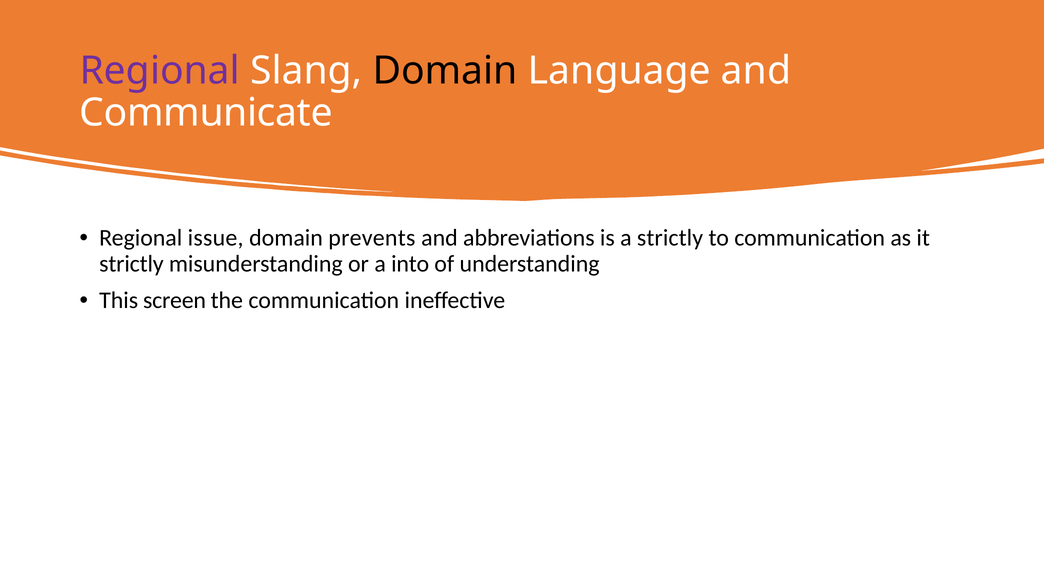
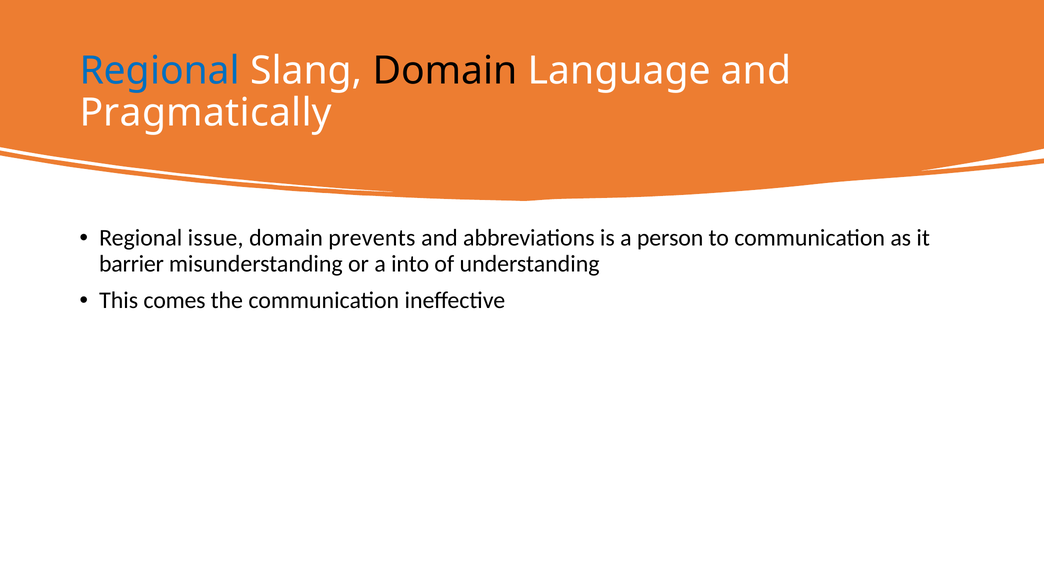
Regional colour: purple -> blue (160, 71)
Communicate: Communicate -> Pragmatically (206, 113)
a strictly: strictly -> person (670, 238)
strictly: strictly -> barrier (131, 264)
screen: screen -> comes (175, 301)
